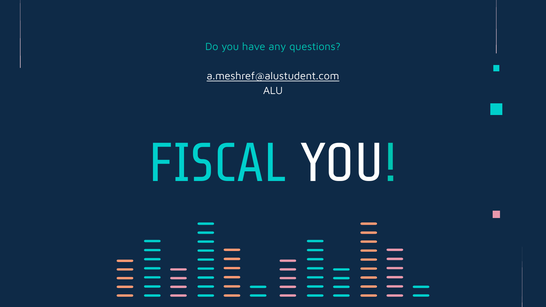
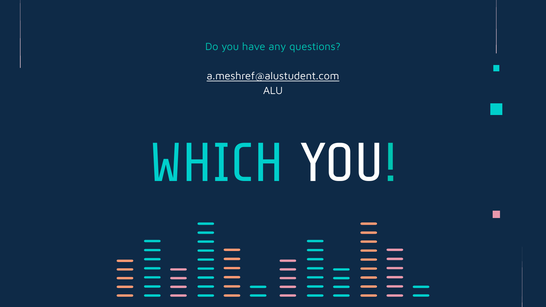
FISCAL: FISCAL -> WHICH (217, 163)
